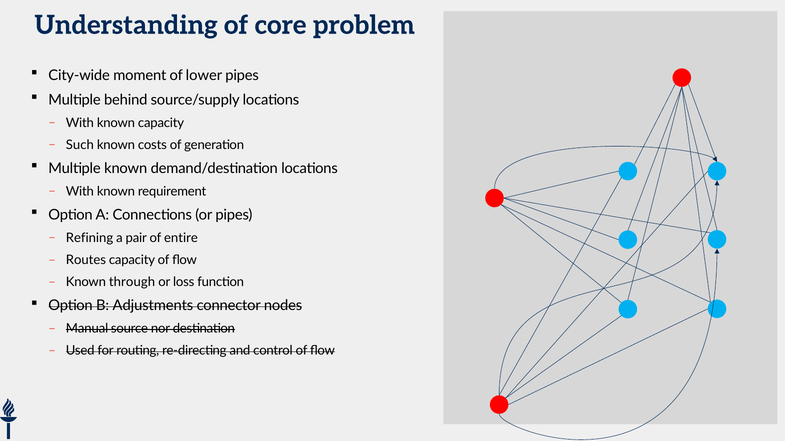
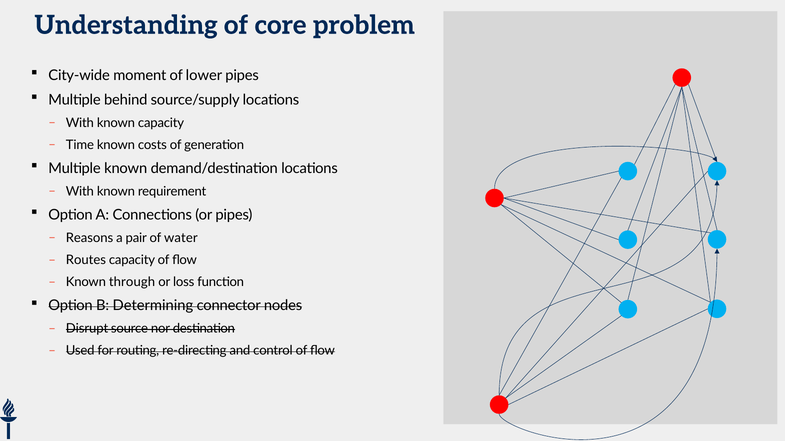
Such: Such -> Time (80, 145)
Refining: Refining -> Reasons (90, 238)
entire: entire -> water (181, 238)
Adjustments: Adjustments -> Determining (153, 306)
Manual: Manual -> Disrupt (87, 329)
